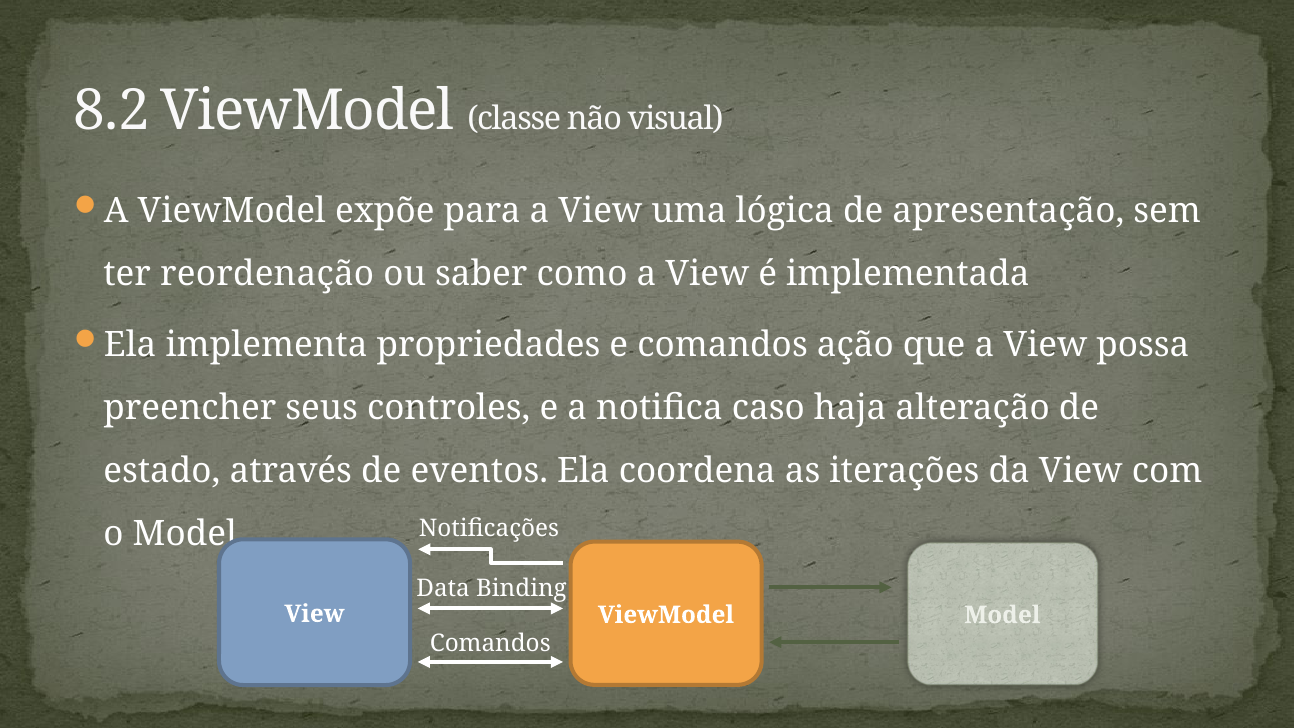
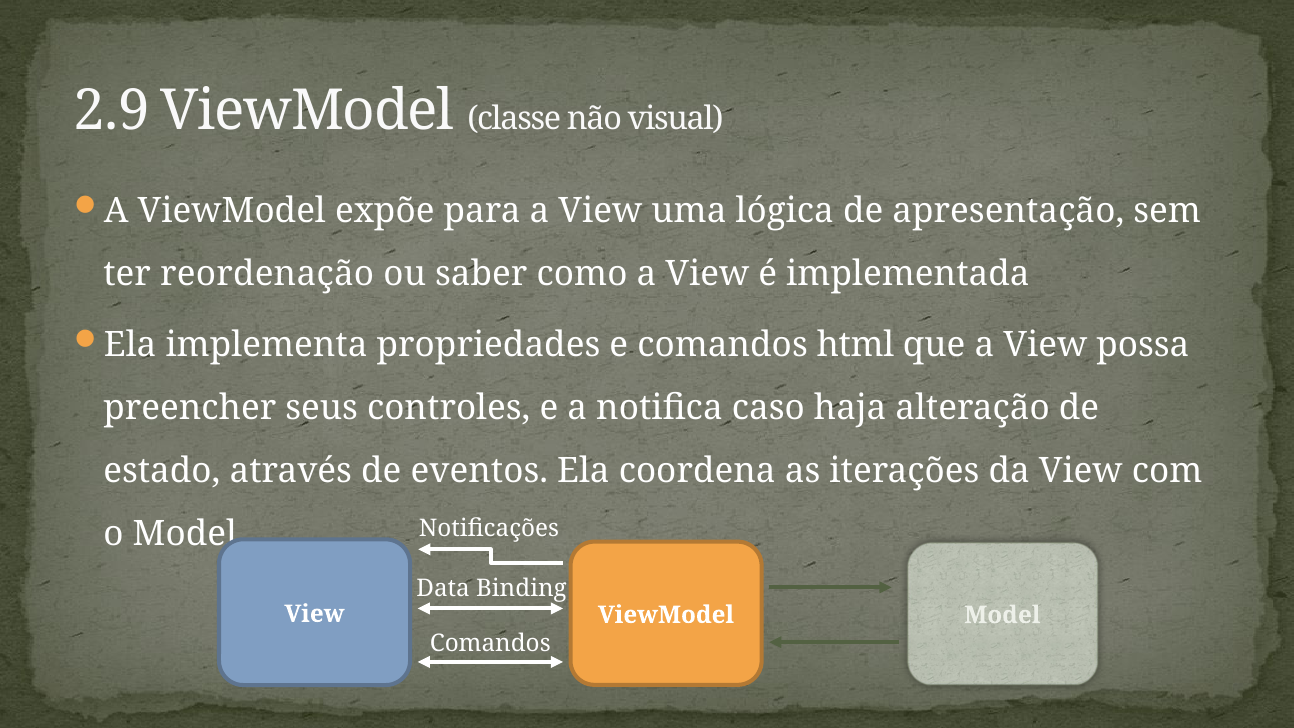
8.2: 8.2 -> 2.9 (112, 111)
ação: ação -> html (856, 345)
